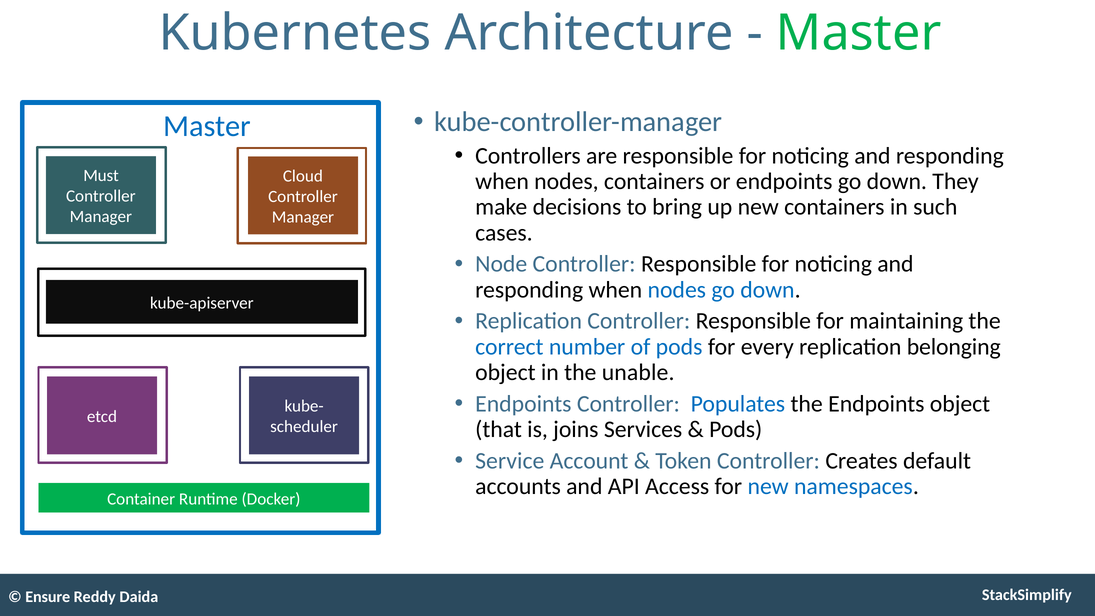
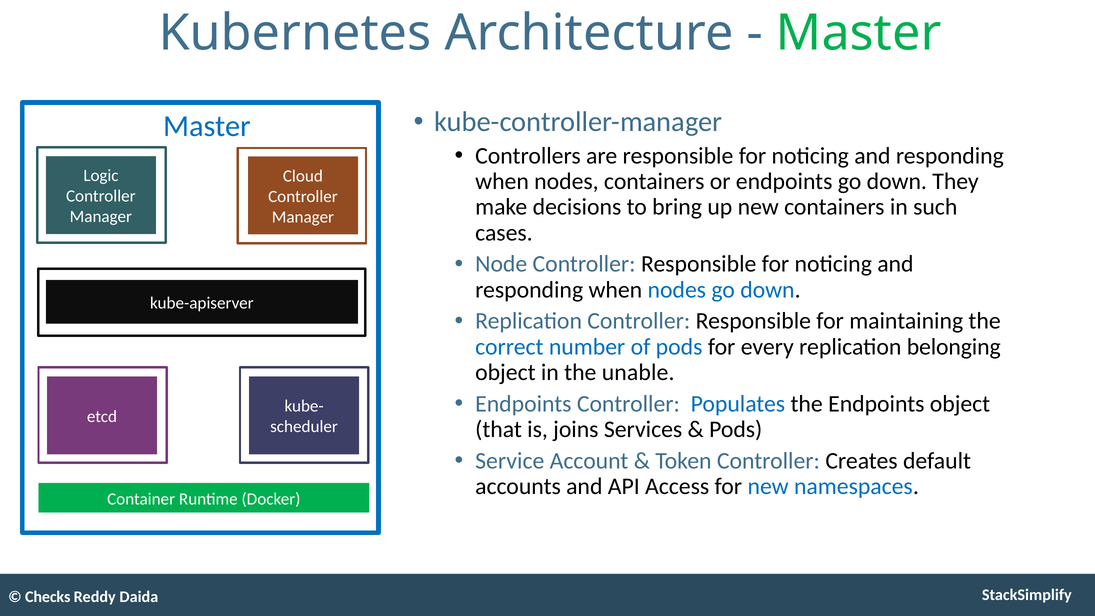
Must: Must -> Logic (101, 176)
Ensure: Ensure -> Checks (48, 597)
